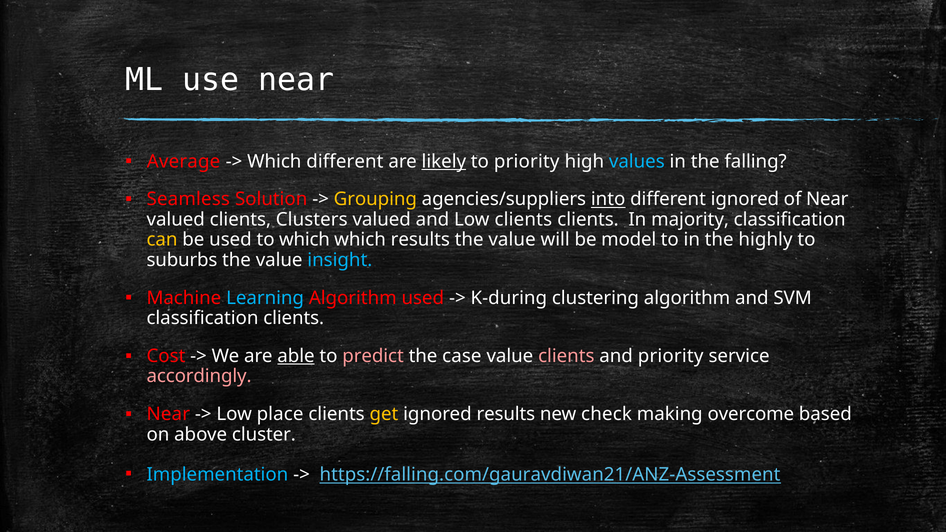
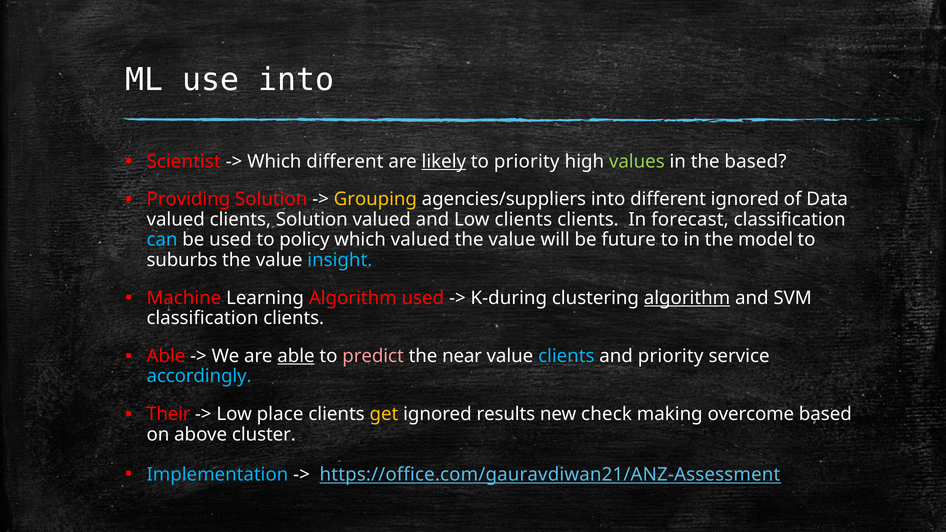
use near: near -> into (296, 80)
Average: Average -> Scientist (184, 161)
values colour: light blue -> light green (637, 161)
the falling: falling -> based (755, 161)
Seamless: Seamless -> Providing (188, 199)
into underline: present -> none (608, 199)
of Near: Near -> Data (827, 199)
clients Clusters: Clusters -> Solution (312, 220)
majority: majority -> forecast (690, 220)
can colour: yellow -> light blue (162, 240)
to which: which -> policy (304, 240)
which results: results -> valued (420, 240)
model: model -> future (629, 240)
highly: highly -> model (766, 240)
Learning colour: light blue -> white (265, 298)
algorithm underline: none -> present (687, 298)
Cost: Cost -> Able (166, 356)
case: case -> near (462, 356)
clients colour: pink -> light blue (566, 356)
accordingly colour: pink -> light blue (199, 376)
Near: Near -> Their (168, 414)
https://falling.com/gauravdiwan21/ANZ-Assessment: https://falling.com/gauravdiwan21/ANZ-Assessment -> https://office.com/gauravdiwan21/ANZ-Assessment (550, 475)
